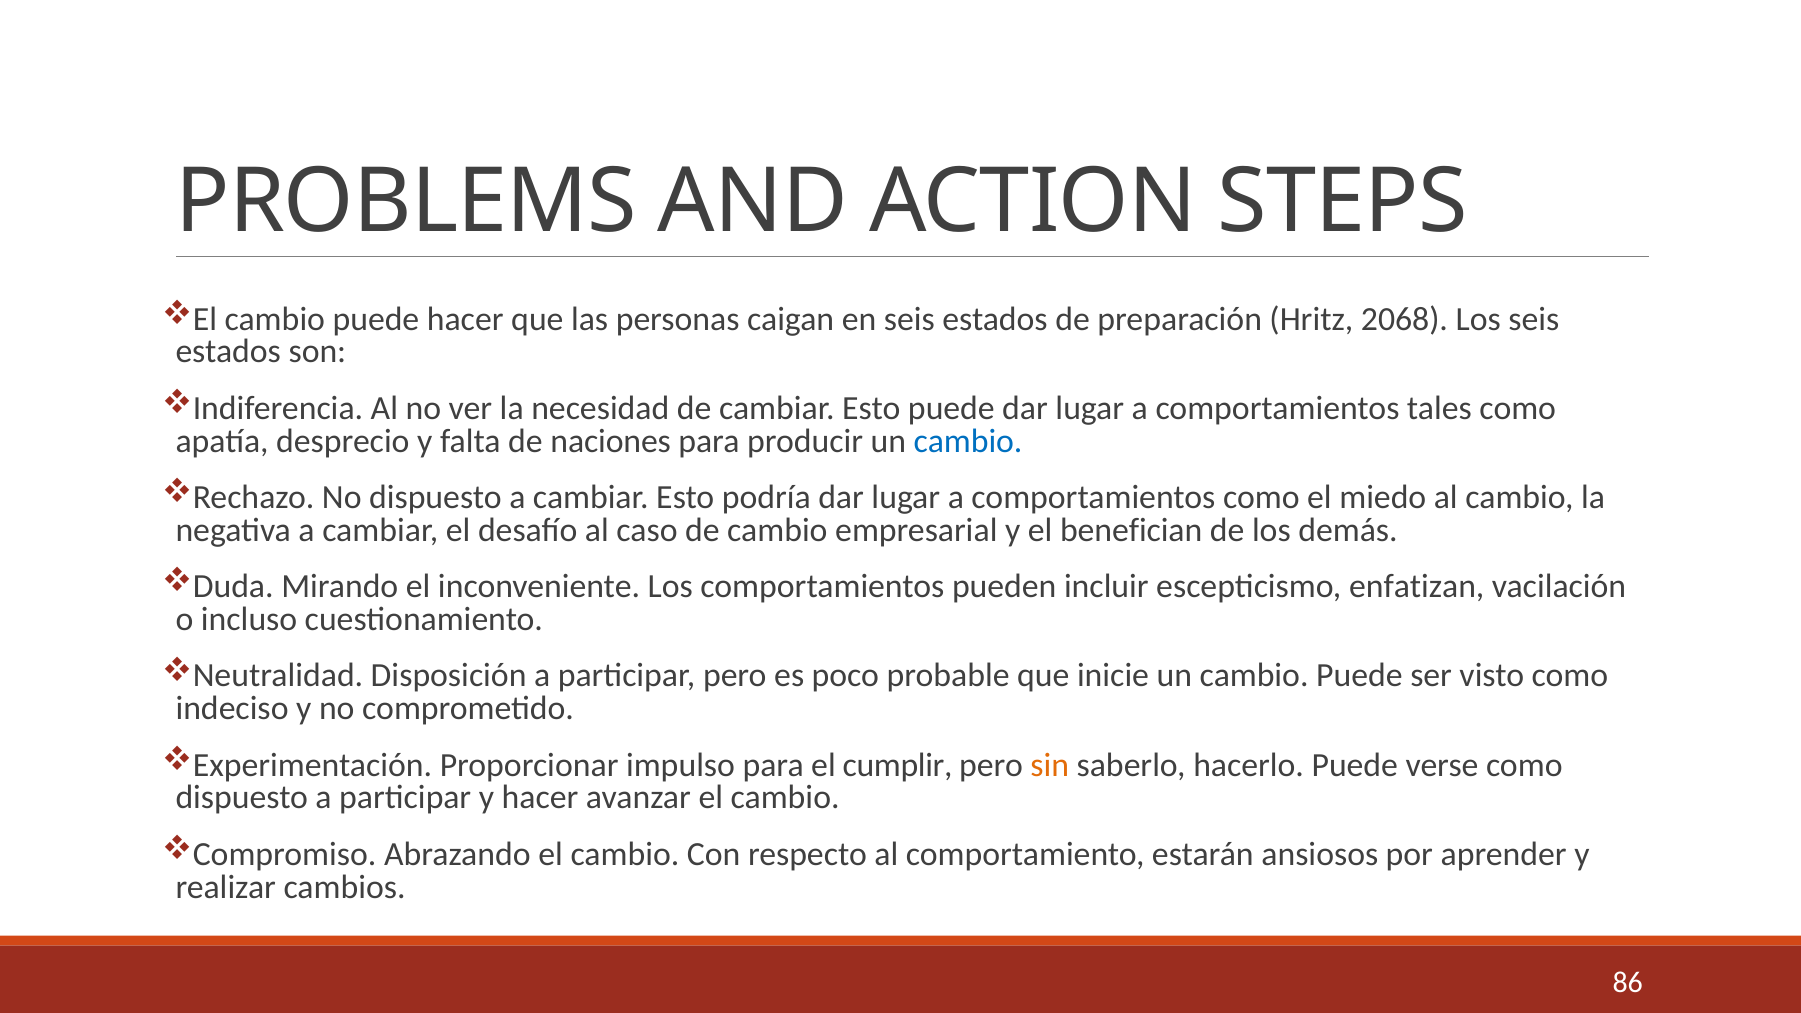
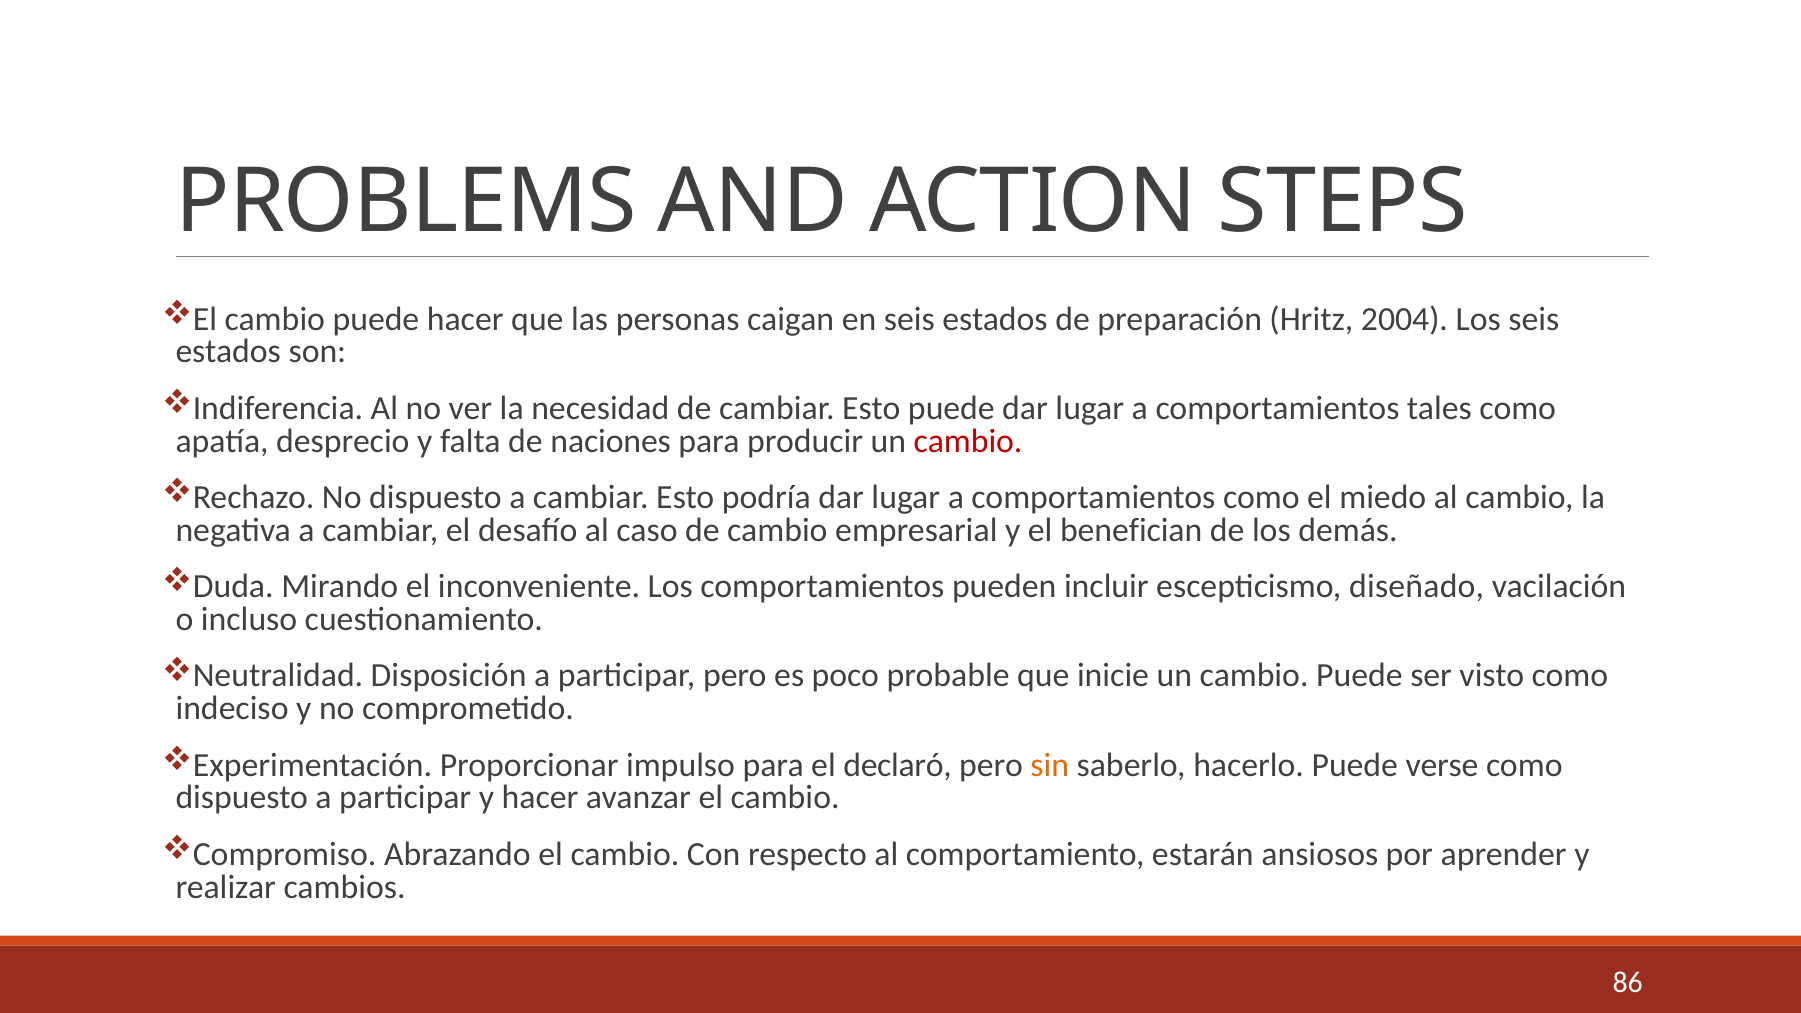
2068: 2068 -> 2004 (1404, 319)
cambio colour: blue -> red (968, 441)
enfatizan: enfatizan -> diseñado (1417, 587)
cumplir: cumplir -> declaró (898, 765)
